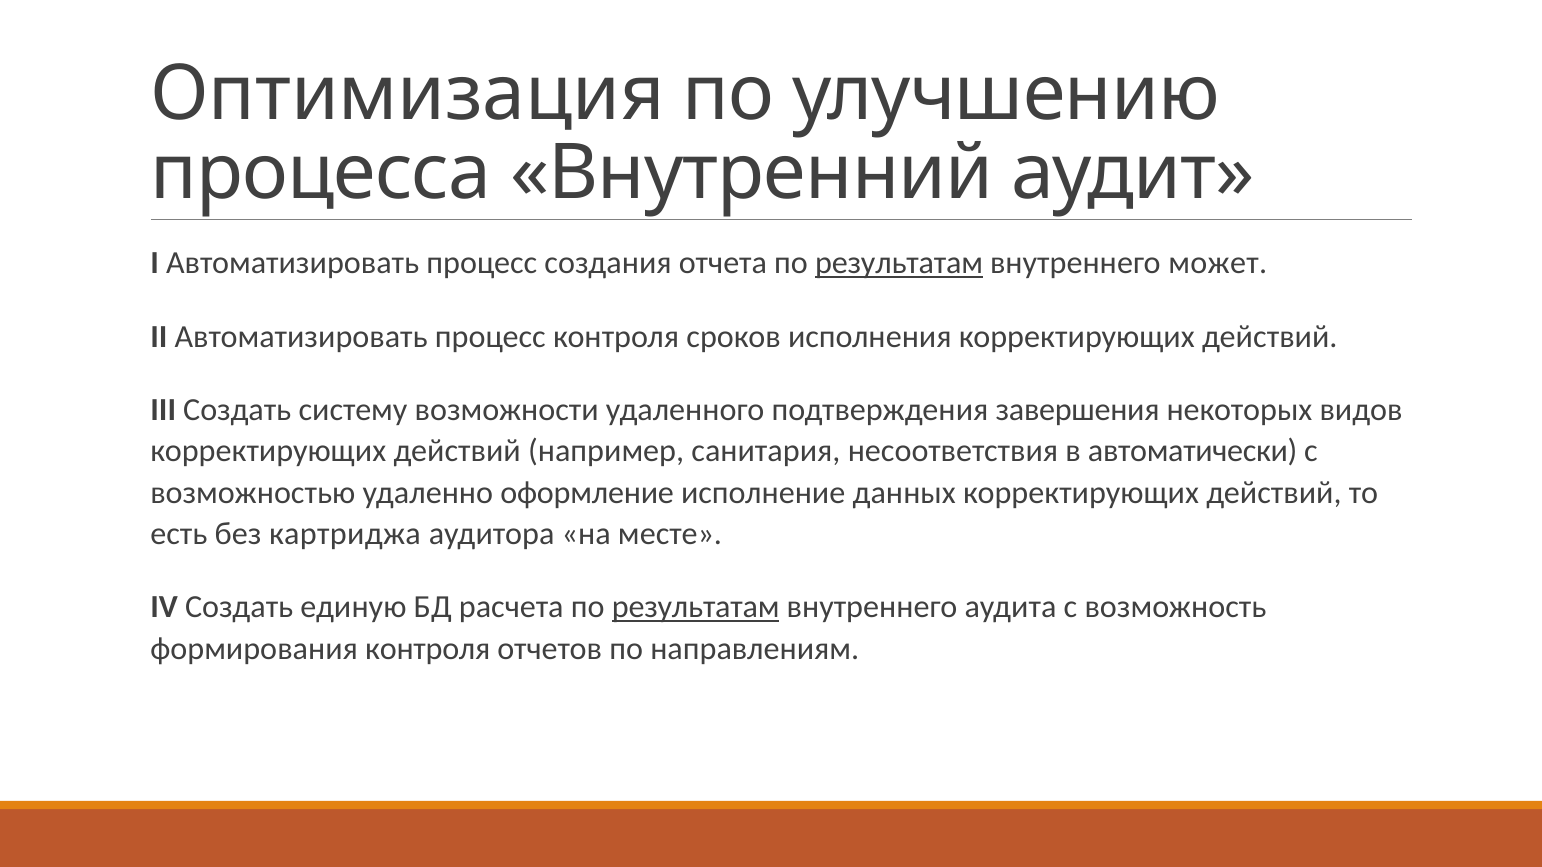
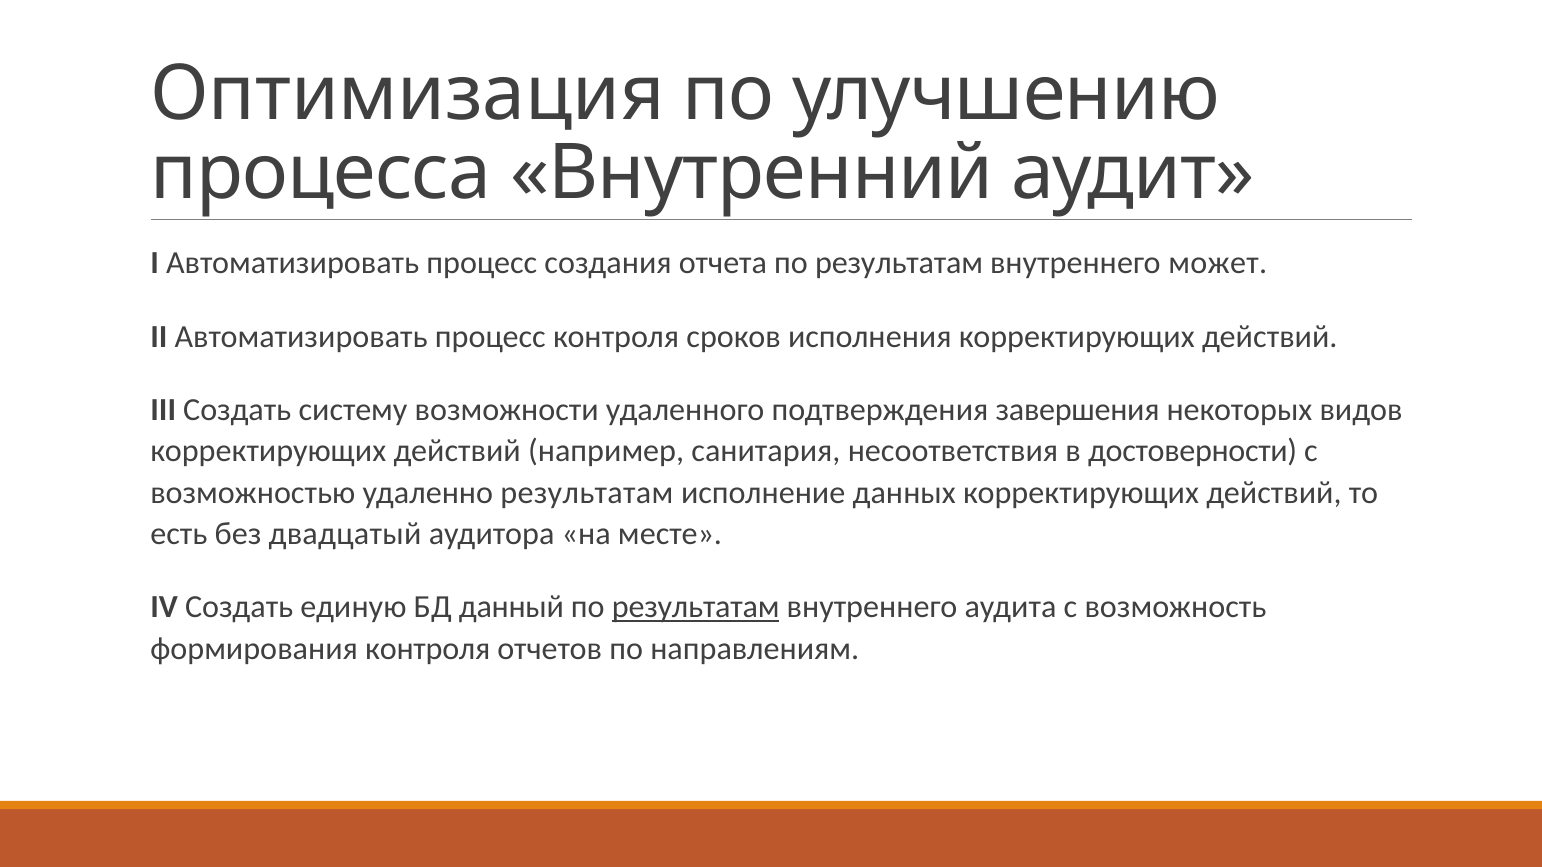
результатам underline: present -> none (899, 263)
автоматически: автоматически -> достоверности (1193, 452)
удаленно оформление: оформление -> результатам (587, 493)
картриджа: картриджа -> двадцатый (345, 534)
расчета: расчета -> данный (511, 608)
